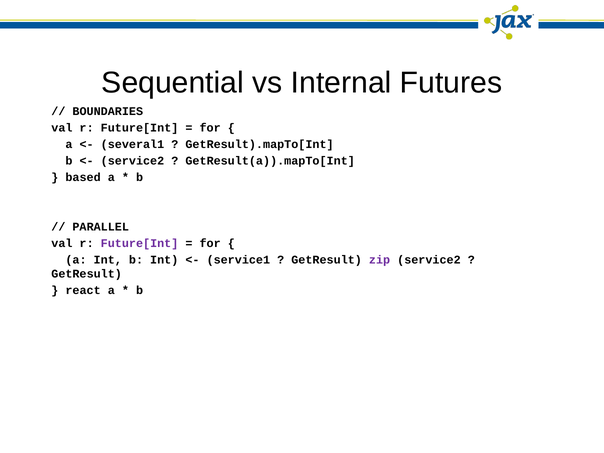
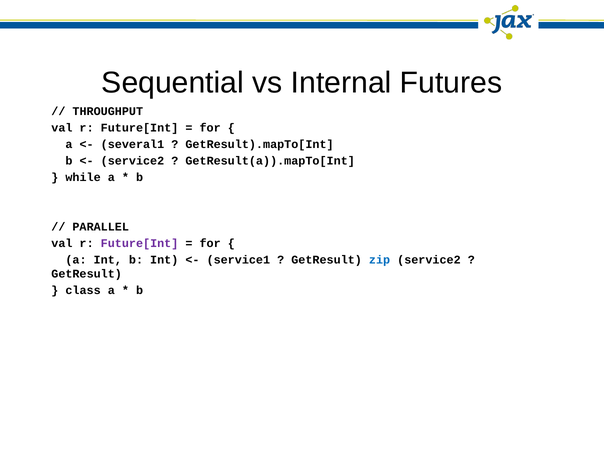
BOUNDARIES: BOUNDARIES -> THROUGHPUT (108, 112)
based: based -> while (83, 177)
zip colour: purple -> blue (380, 260)
react: react -> class (83, 290)
